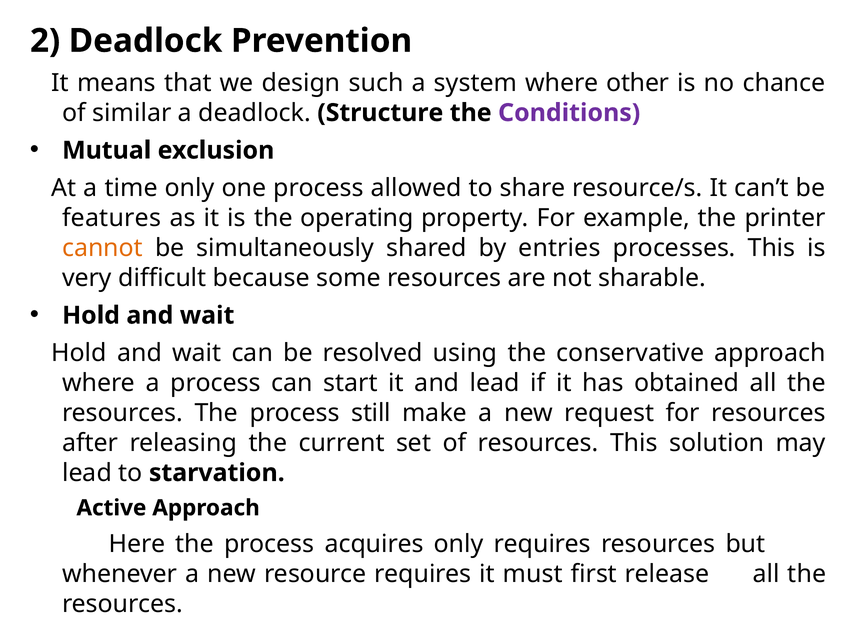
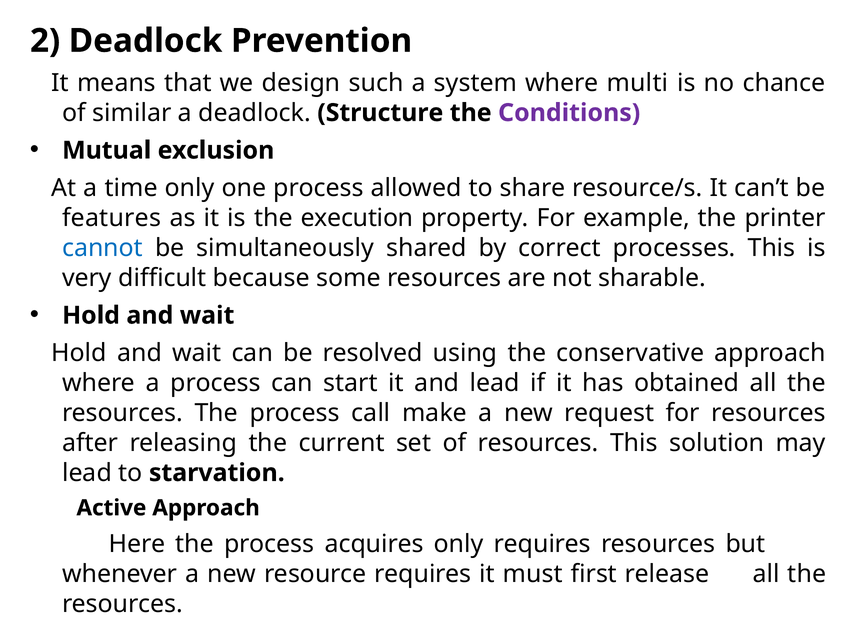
other: other -> multi (638, 83)
operating: operating -> execution (357, 218)
cannot colour: orange -> blue (103, 248)
entries: entries -> correct (560, 248)
still: still -> call (371, 413)
